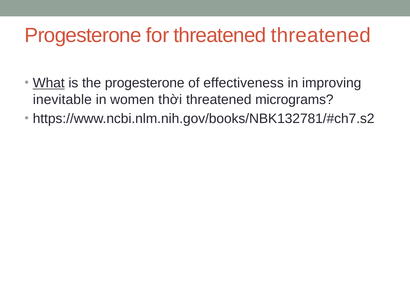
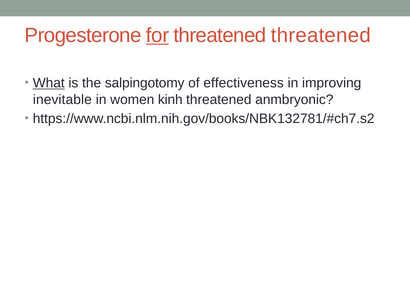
for underline: none -> present (157, 35)
the progesterone: progesterone -> salpingotomy (145, 83)
thời: thời -> kinh (170, 99)
micrograms: micrograms -> anmbryonic (294, 99)
